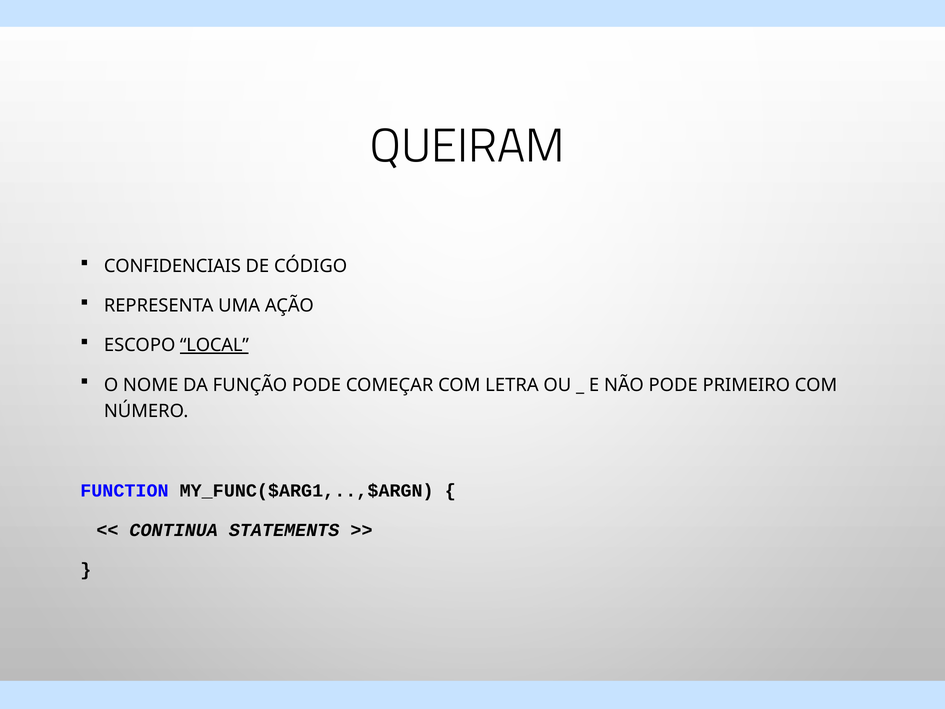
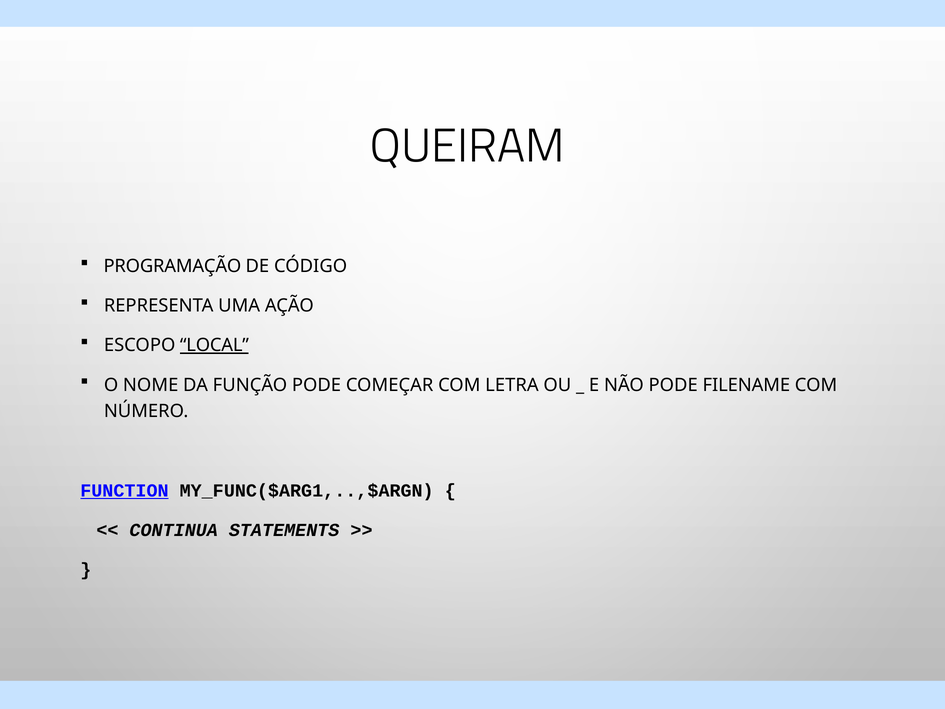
CONFIDENCIAIS: CONFIDENCIAIS -> PROGRAMAÇÃO (172, 266)
PRIMEIRO: PRIMEIRO -> FILENAME (746, 385)
FUNCTION underline: none -> present (124, 490)
